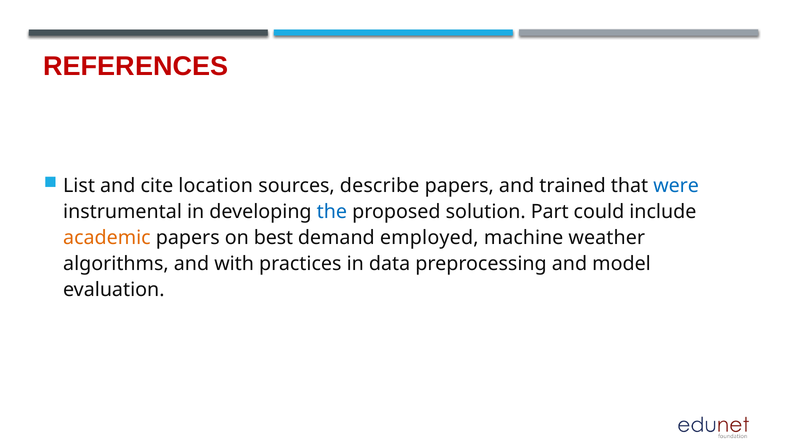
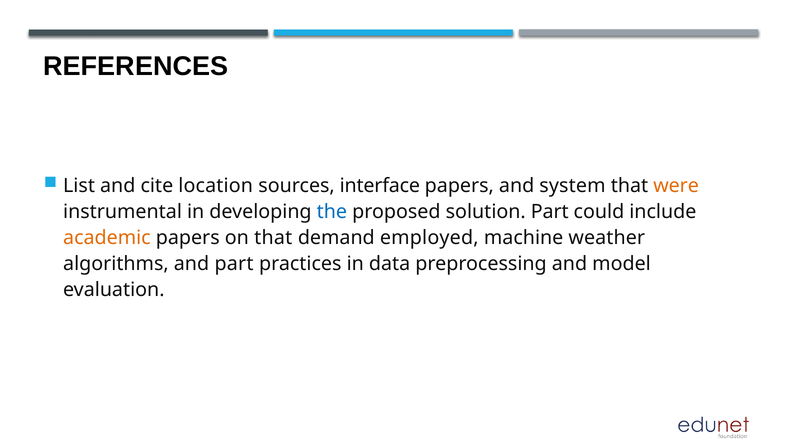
REFERENCES colour: red -> black (136, 66)
describe: describe -> interface (380, 185)
trained: trained -> system (572, 185)
were colour: blue -> orange (676, 185)
on best: best -> that (273, 237)
and with: with -> part (234, 263)
